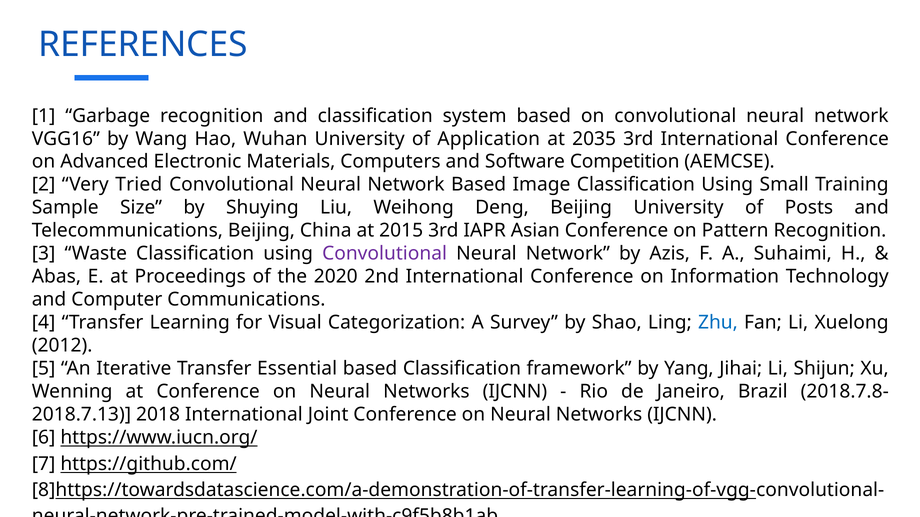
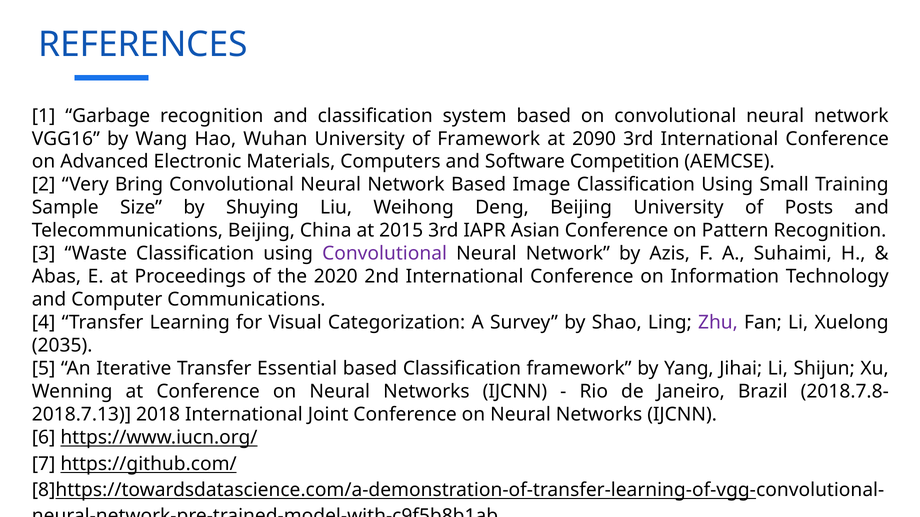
of Application: Application -> Framework (489, 139)
2035: 2035 -> 2090 (594, 139)
Tried: Tried -> Bring (139, 185)
Zhu colour: blue -> purple (718, 323)
2012: 2012 -> 2035 (62, 346)
